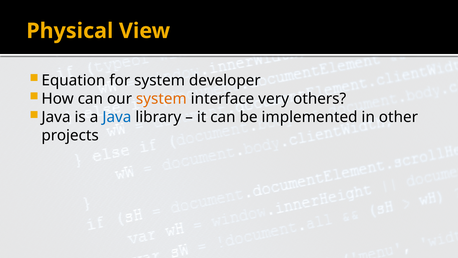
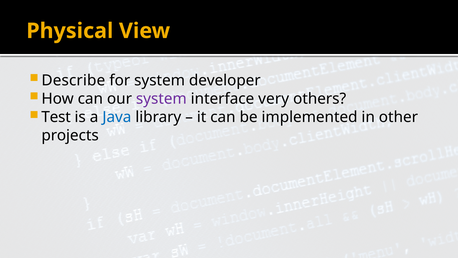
Equation: Equation -> Describe (73, 80)
system colour: orange -> purple (161, 99)
Java: Java -> Test (56, 117)
